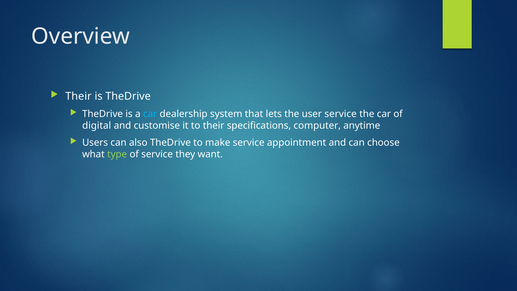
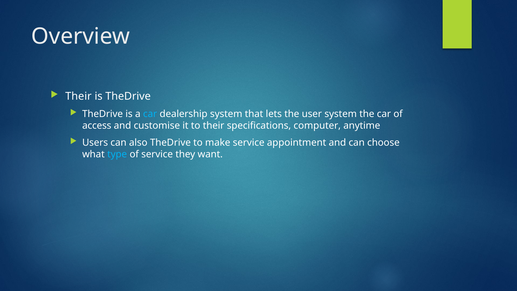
user service: service -> system (341, 114)
digital: digital -> access (97, 125)
type colour: light green -> light blue (117, 154)
